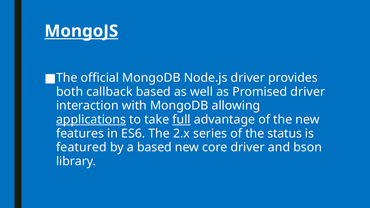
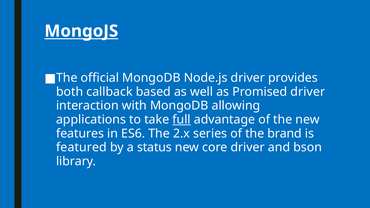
applications underline: present -> none (91, 120)
status: status -> brand (285, 134)
a based: based -> status (154, 147)
